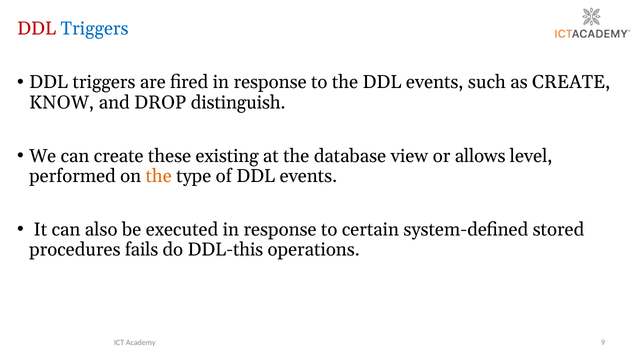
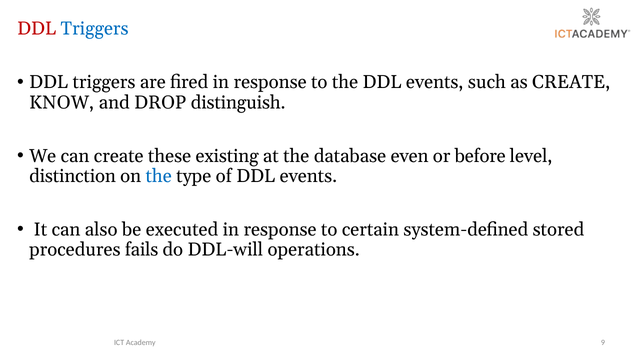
view: view -> even (410, 156)
allows: allows -> before (480, 156)
performed: performed -> distinction (73, 176)
the colour: orange -> blue (159, 176)
DDL-this: DDL-this -> DDL-will (225, 249)
